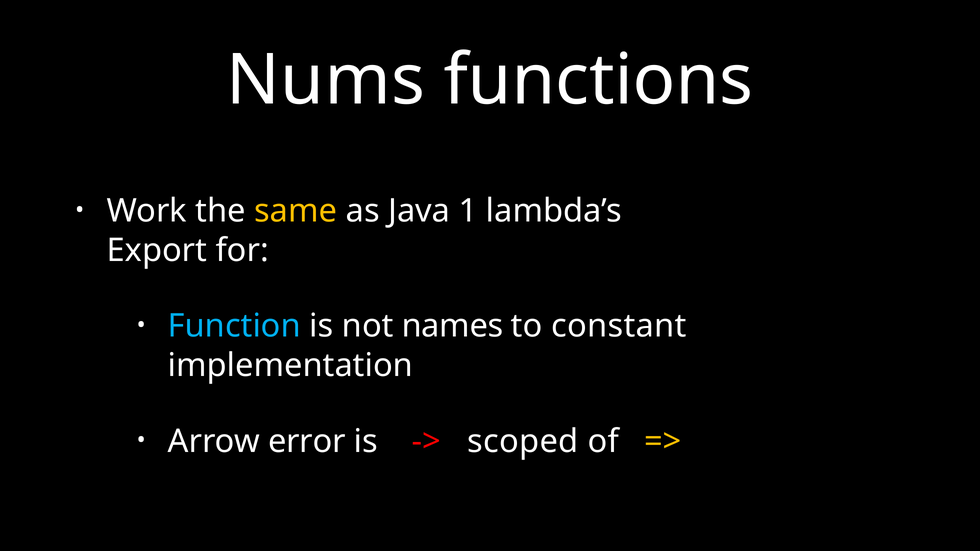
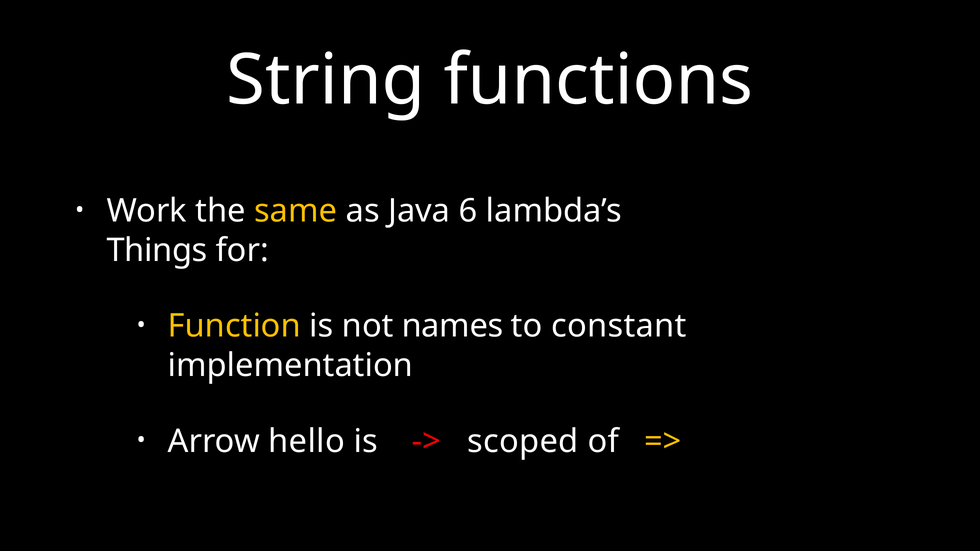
Nums: Nums -> String (326, 80)
1: 1 -> 6 (468, 211)
Export: Export -> Things (157, 250)
Function colour: light blue -> yellow (234, 326)
error: error -> hello (307, 441)
